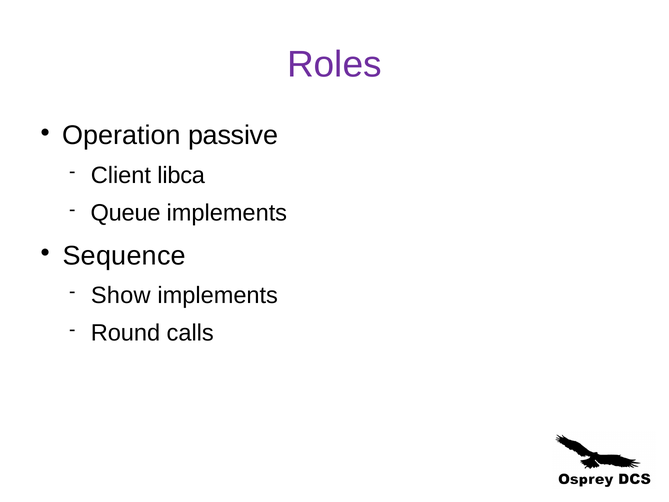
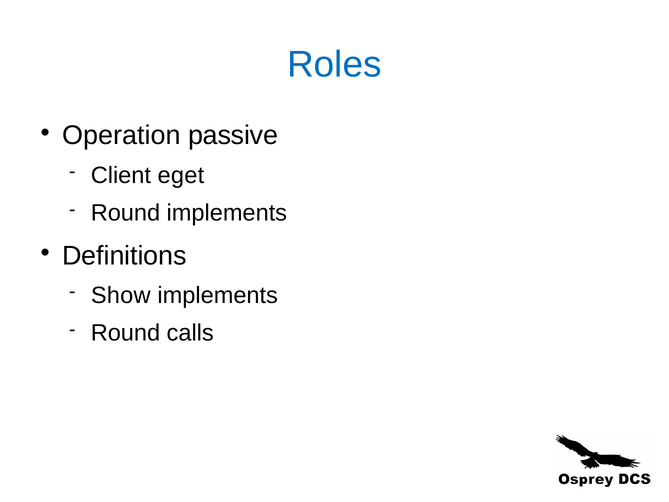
Roles colour: purple -> blue (334, 64)
libca: libca -> eget (181, 175)
Queue: Queue -> Round (125, 213)
Sequence: Sequence -> Definitions (124, 255)
